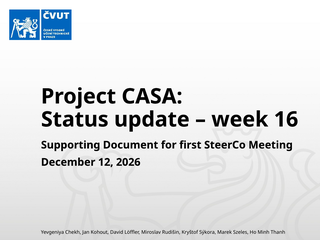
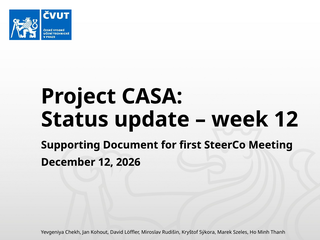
week 16: 16 -> 12 (286, 119)
